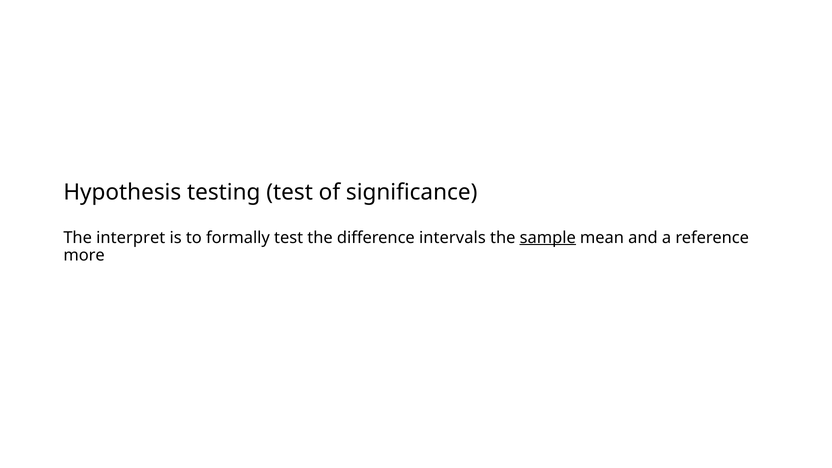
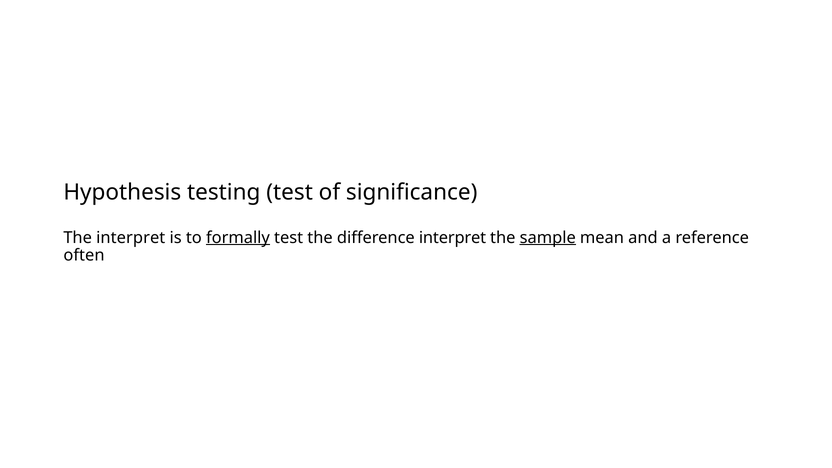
formally underline: none -> present (238, 238)
difference intervals: intervals -> interpret (453, 238)
more: more -> often (84, 255)
